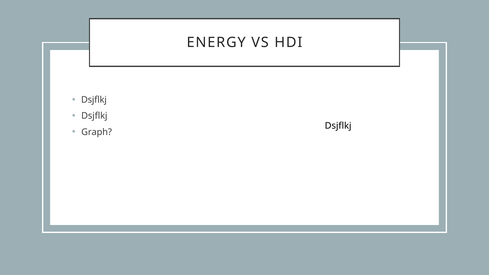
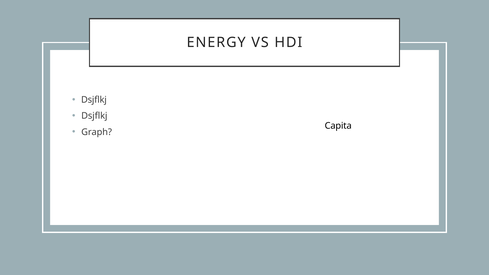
Dsjflkj: Dsjflkj -> Capita (338, 126)
